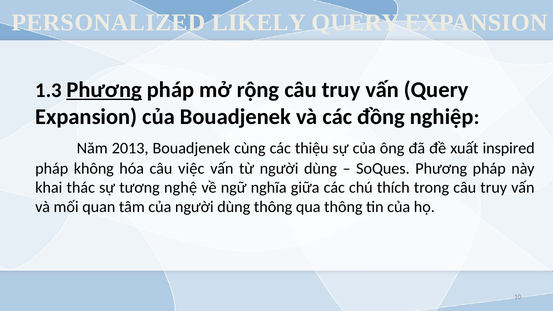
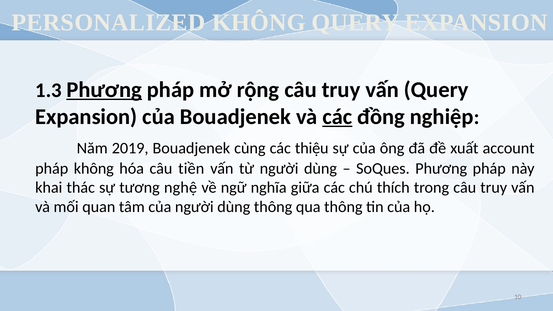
PERSONALIZED LIKELY: LIKELY -> KHÔNG (259, 22)
các underline: none -> present (337, 117)
2013: 2013 -> 2019 (130, 148)
inspired: inspired -> account (509, 148)
việc: việc -> tiền (191, 168)
